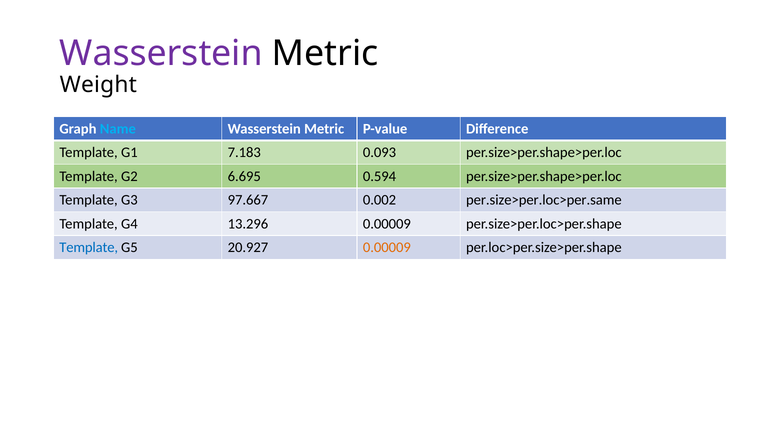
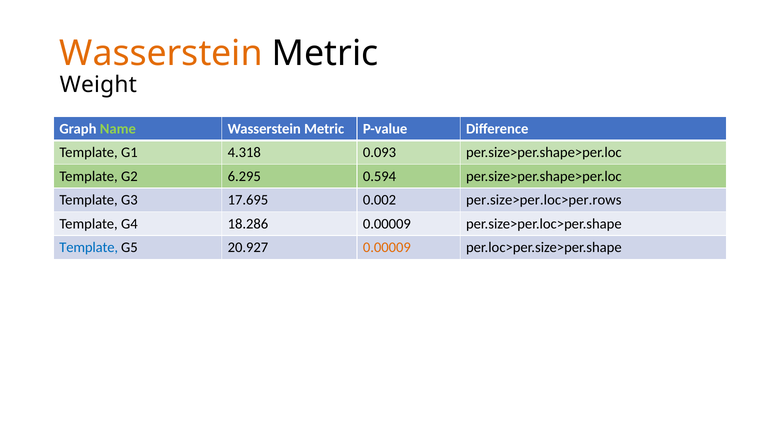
Wasserstein colour: purple -> orange (161, 53)
Name colour: light blue -> light green (118, 129)
7.183: 7.183 -> 4.318 (244, 153)
6.695: 6.695 -> 6.295 (244, 176)
97.667: 97.667 -> 17.695 (248, 200)
per.size>per.loc>per.same: per.size>per.loc>per.same -> per.size>per.loc>per.rows (544, 200)
13.296: 13.296 -> 18.286 (248, 224)
